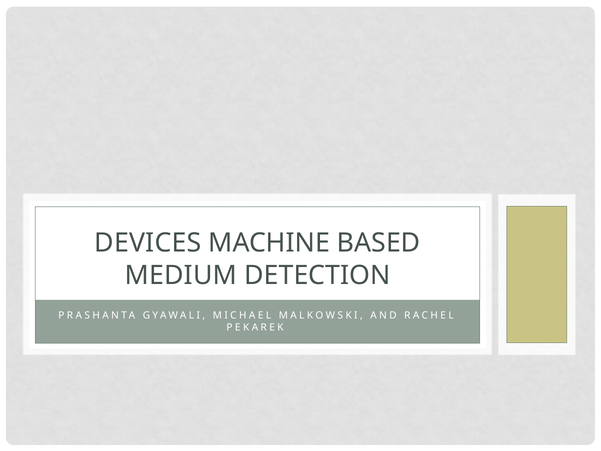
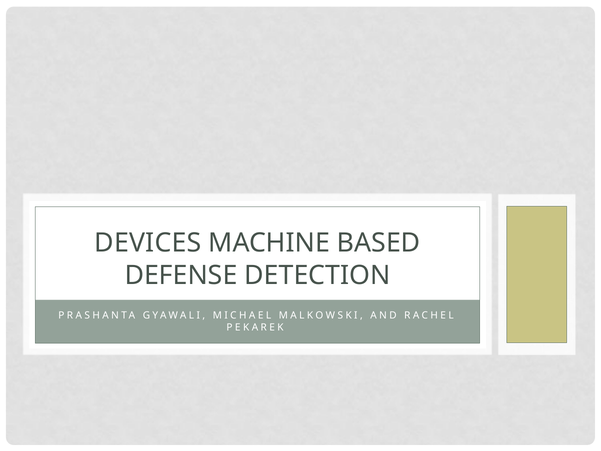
MEDIUM: MEDIUM -> DEFENSE (181, 275)
